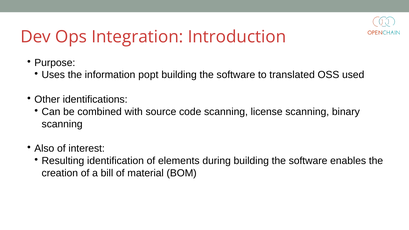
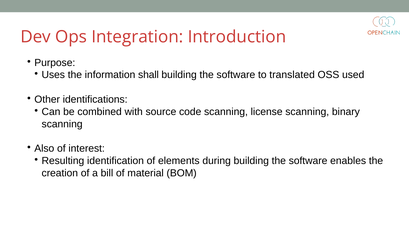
popt: popt -> shall (148, 75)
